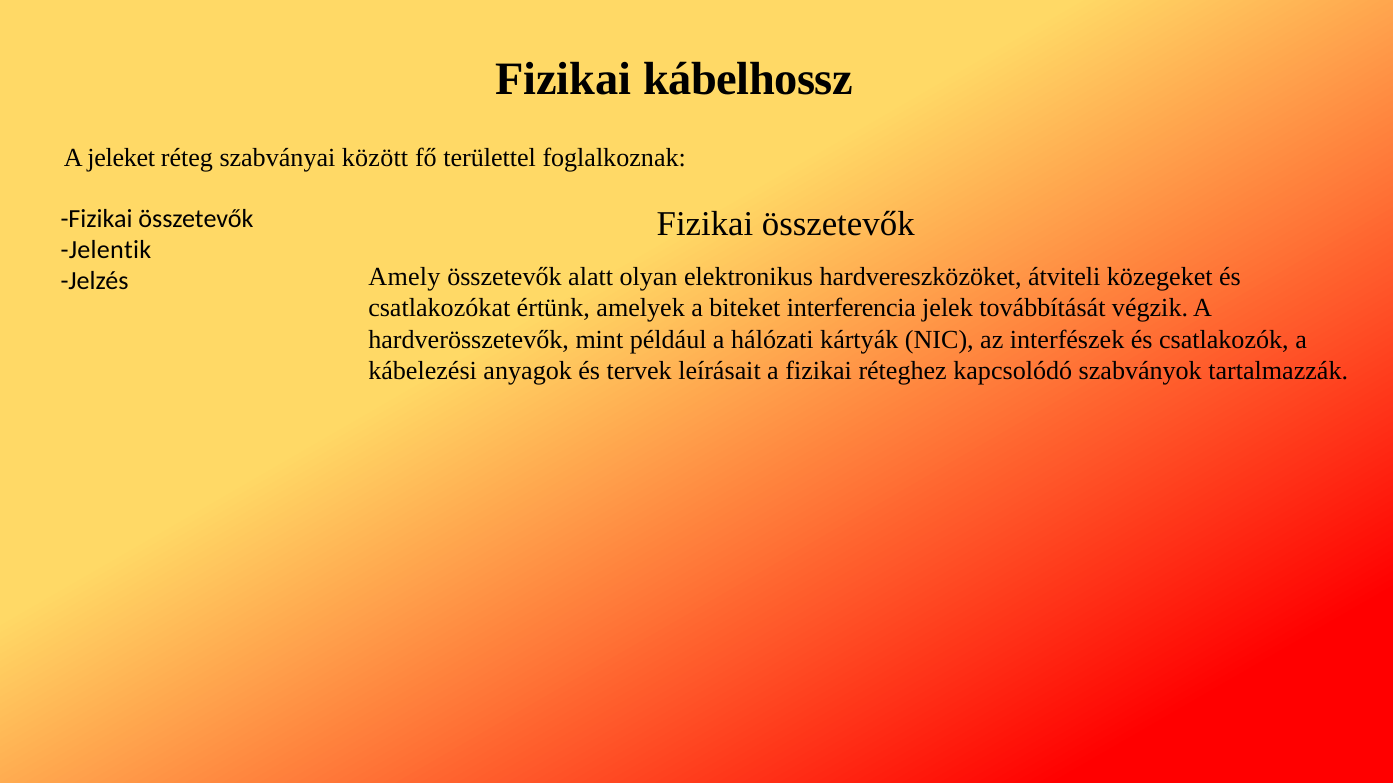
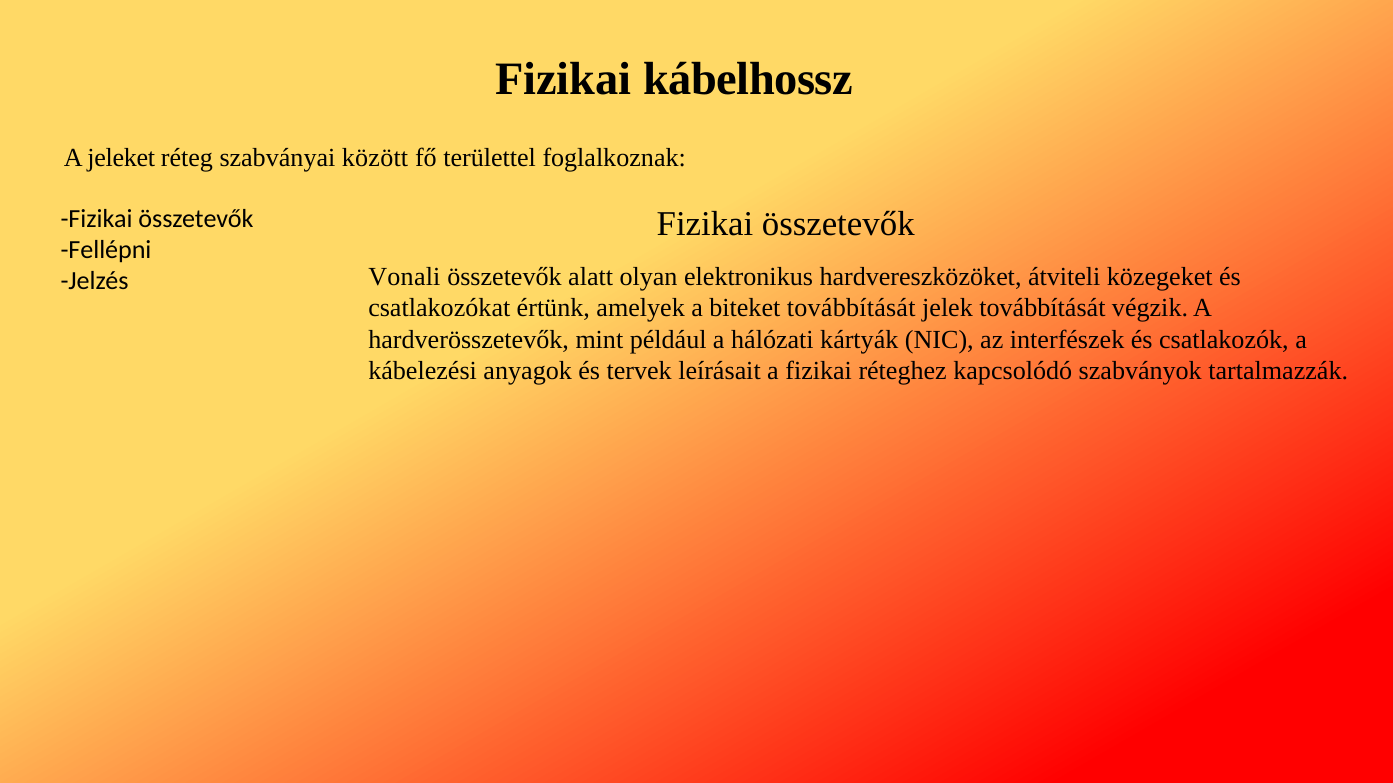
Jelentik: Jelentik -> Fellépni (106, 250)
Amely: Amely -> Vonali (404, 277)
biteket interferencia: interferencia -> továbbítását (851, 309)
